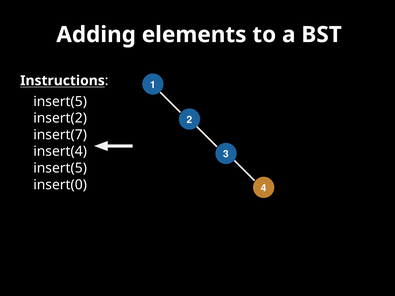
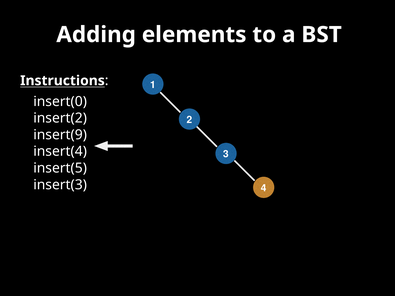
insert(5: insert(5 -> insert(0 (60, 102)
insert(7: insert(7 -> insert(9 (60, 135)
insert(0: insert(0 -> insert(3 (60, 185)
